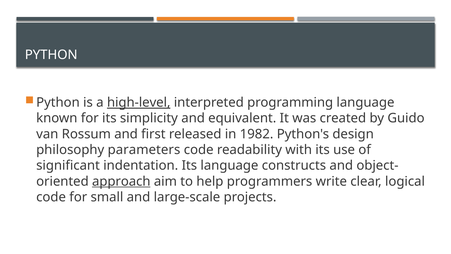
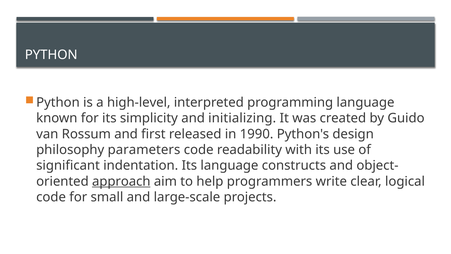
high-level underline: present -> none (139, 102)
equivalent: equivalent -> initializing (242, 118)
1982: 1982 -> 1990 (257, 134)
